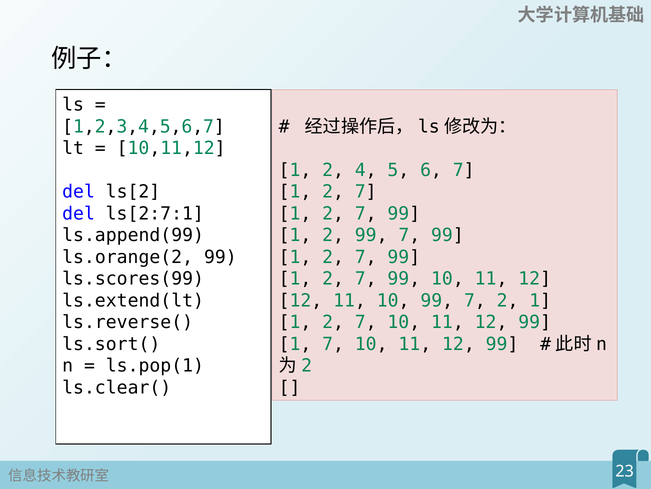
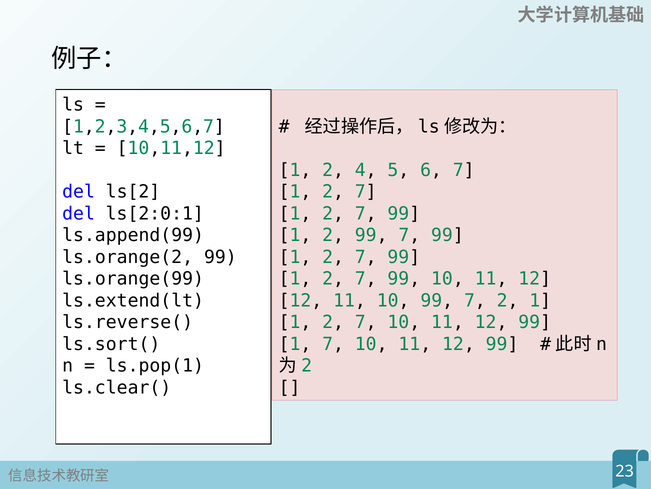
ls[2:7:1: ls[2:7:1 -> ls[2:0:1 (155, 213)
ls.scores(99: ls.scores(99 -> ls.orange(99 (133, 278)
